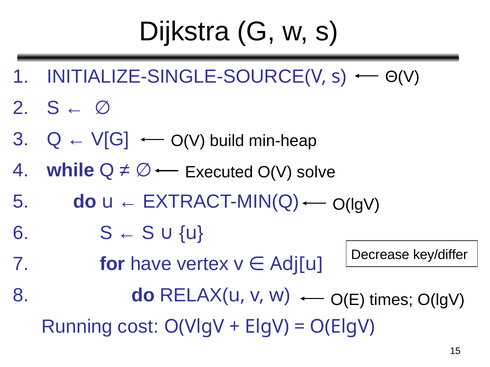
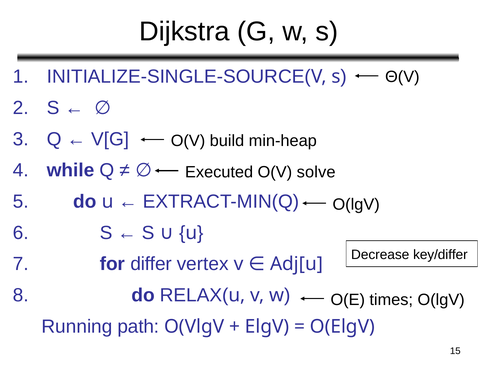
have: have -> differ (151, 264)
cost: cost -> path (138, 327)
